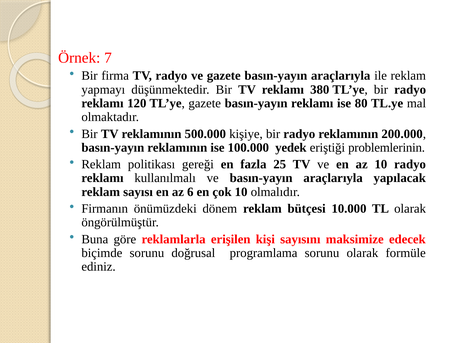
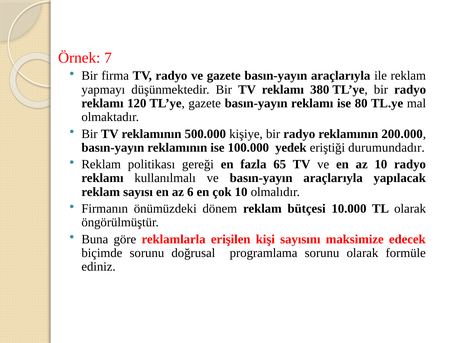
problemlerinin: problemlerinin -> durumundadır (386, 147)
25: 25 -> 65 (280, 164)
